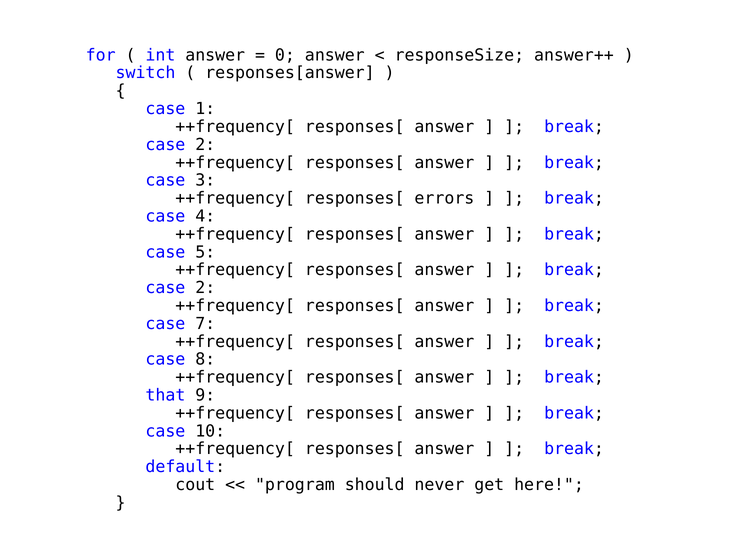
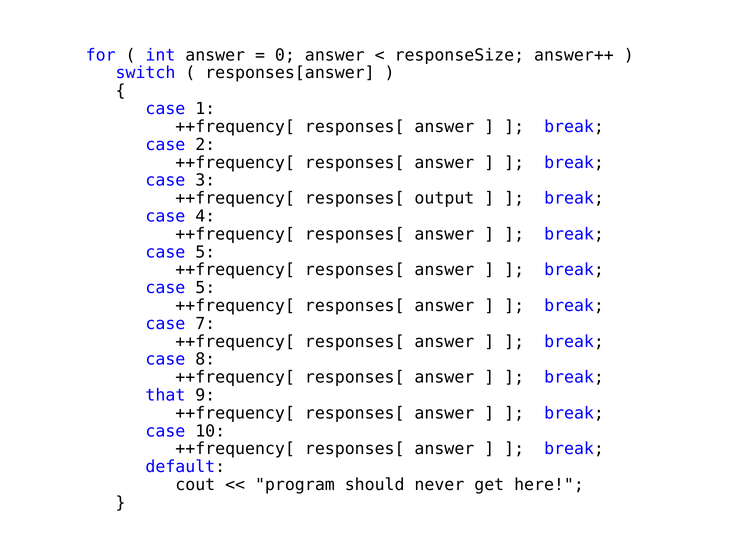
errors: errors -> output (444, 198)
2: 2 -> 5 (205, 288)
